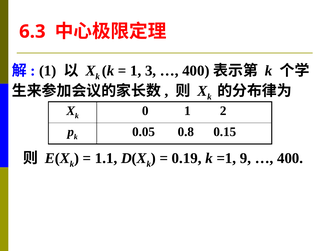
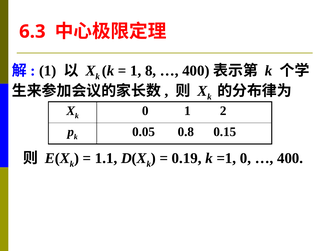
3: 3 -> 8 (151, 71)
=1 9: 9 -> 0 (245, 158)
